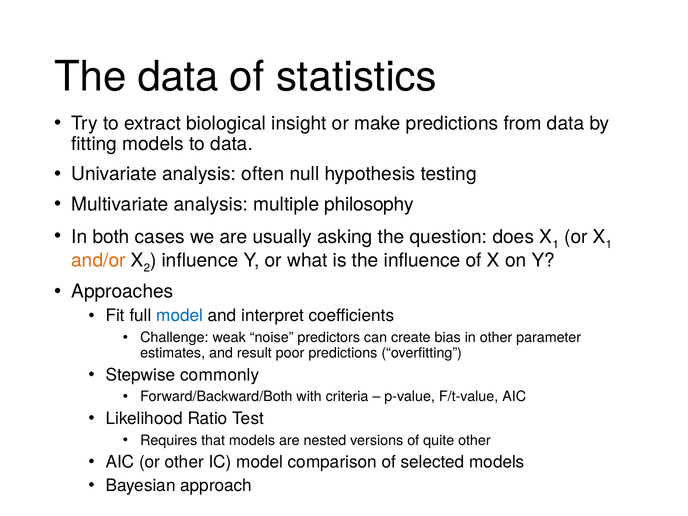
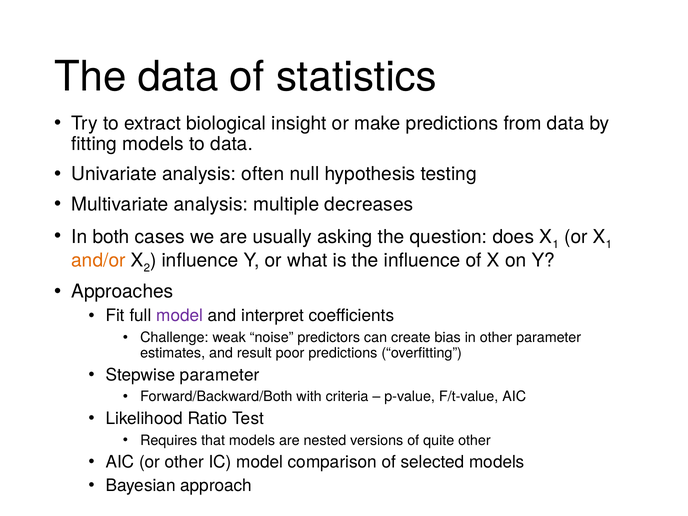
philosophy: philosophy -> decreases (369, 204)
model colour: blue -> purple (180, 316)
Stepwise commonly: commonly -> parameter (220, 375)
